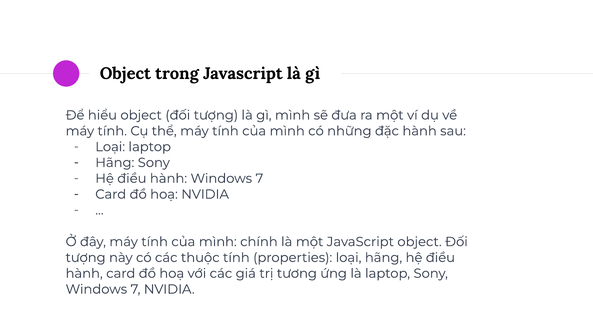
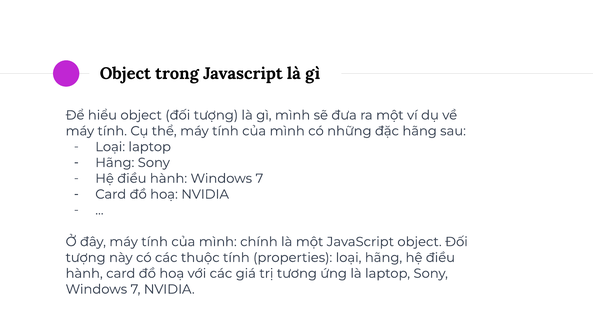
đặc hành: hành -> hãng (420, 131)
